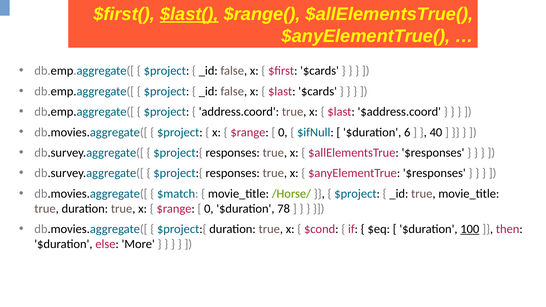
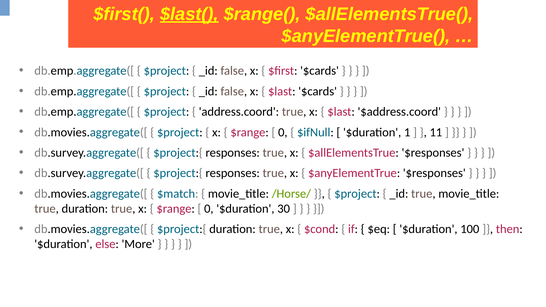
6: 6 -> 1 (407, 132)
40: 40 -> 11 (436, 132)
78: 78 -> 30 (284, 209)
100 underline: present -> none (470, 229)
